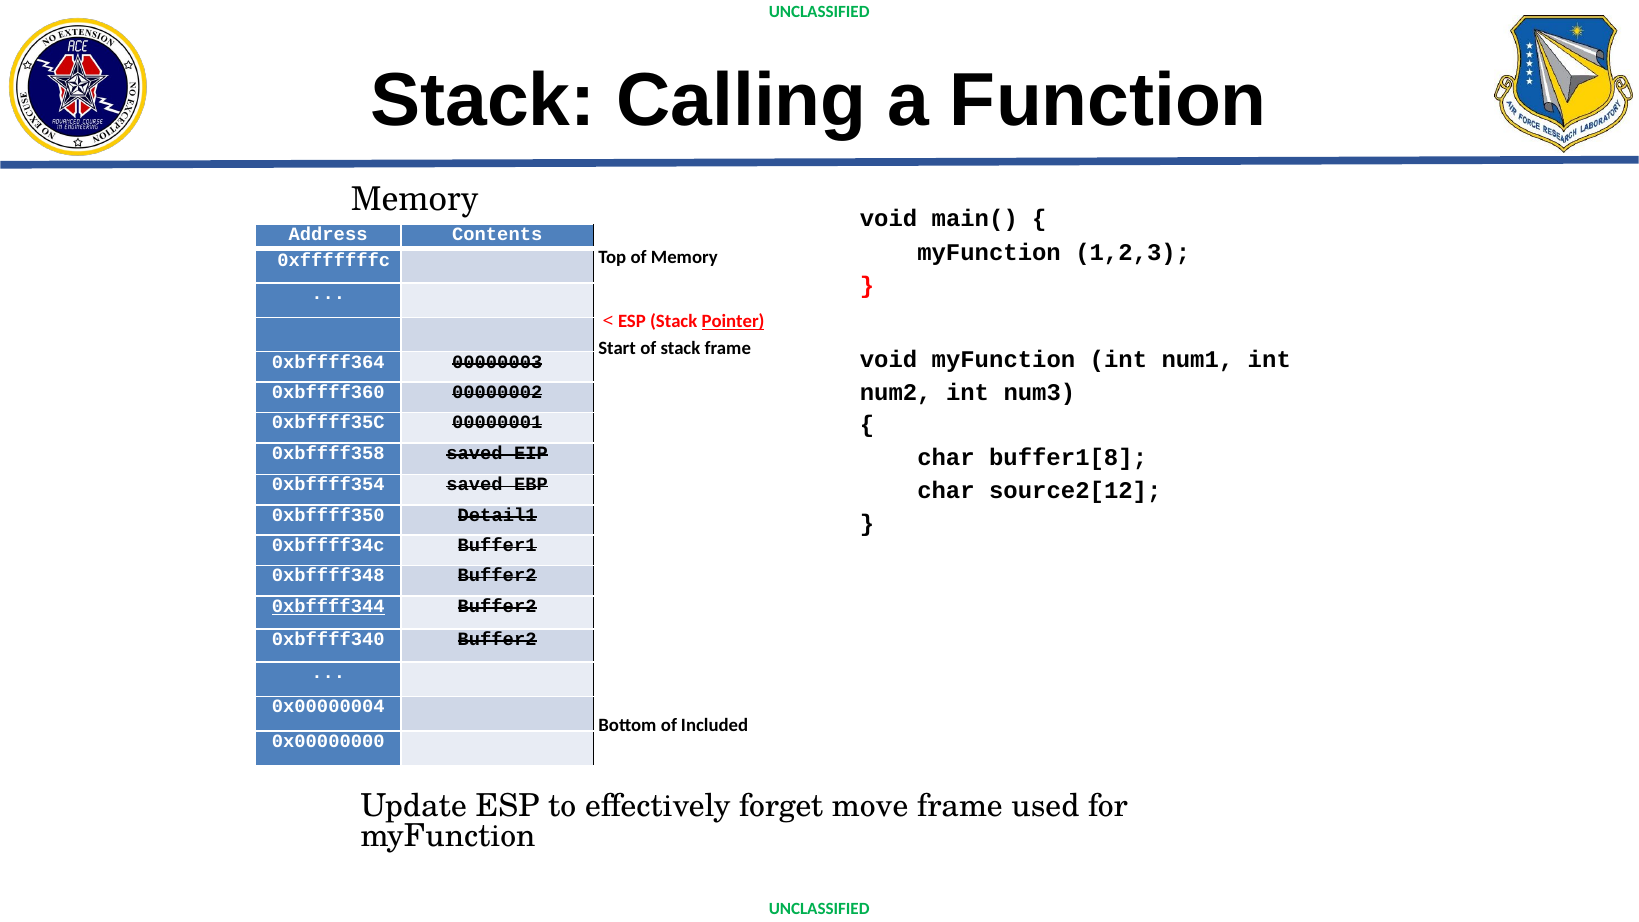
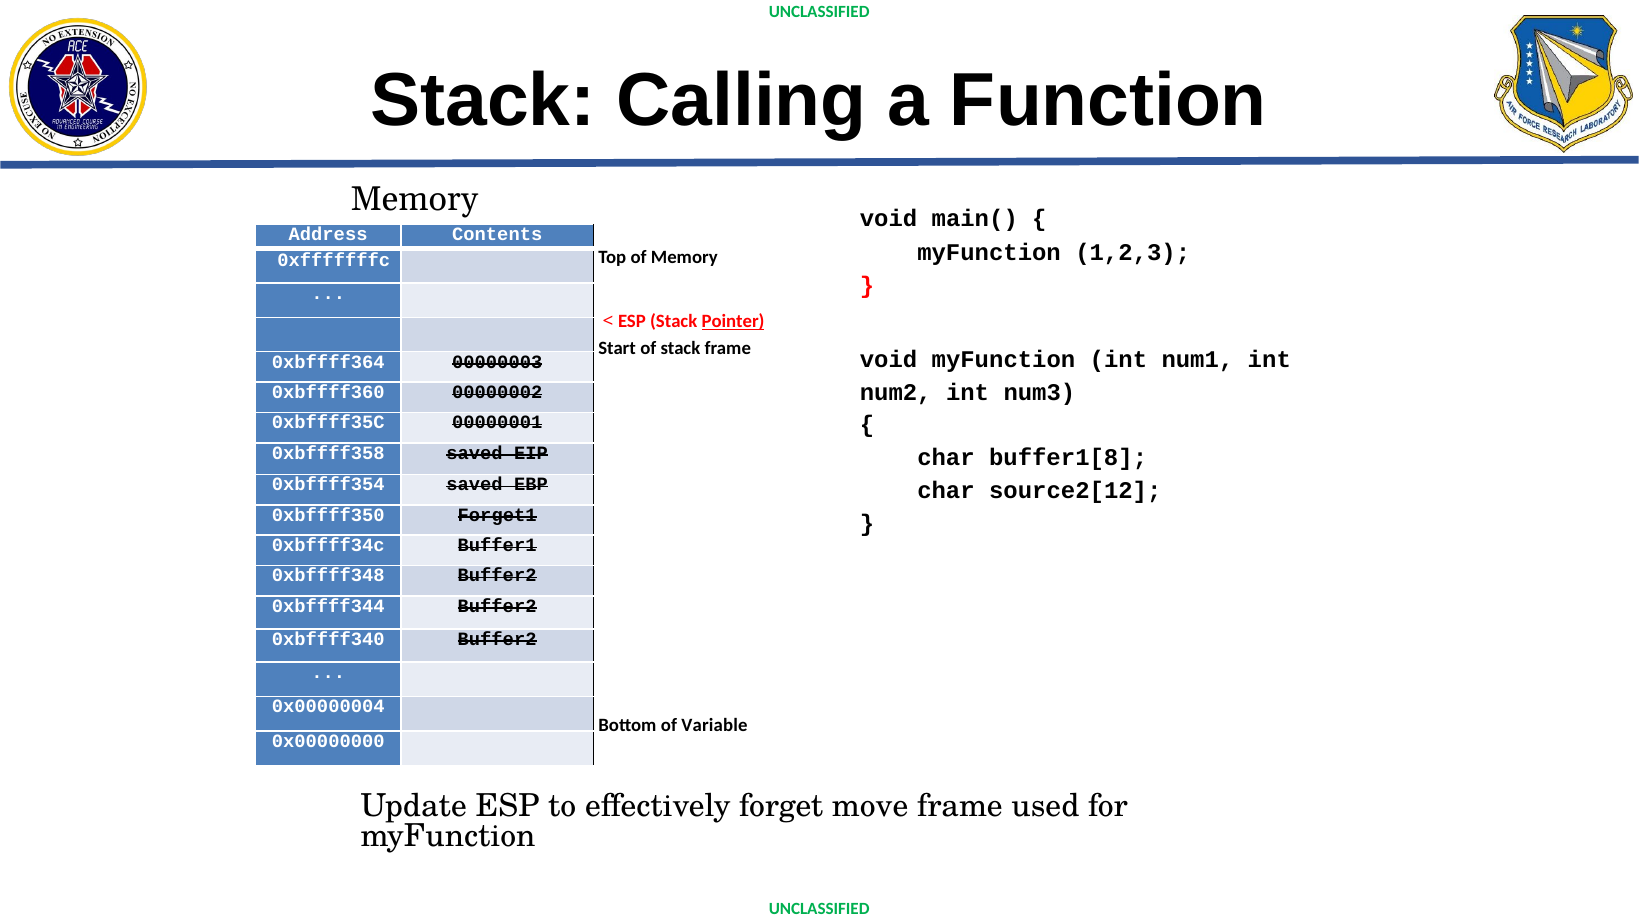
Detail1: Detail1 -> Forget1 (497, 515)
0xbffff344 underline: present -> none (328, 606)
Included: Included -> Variable (715, 725)
